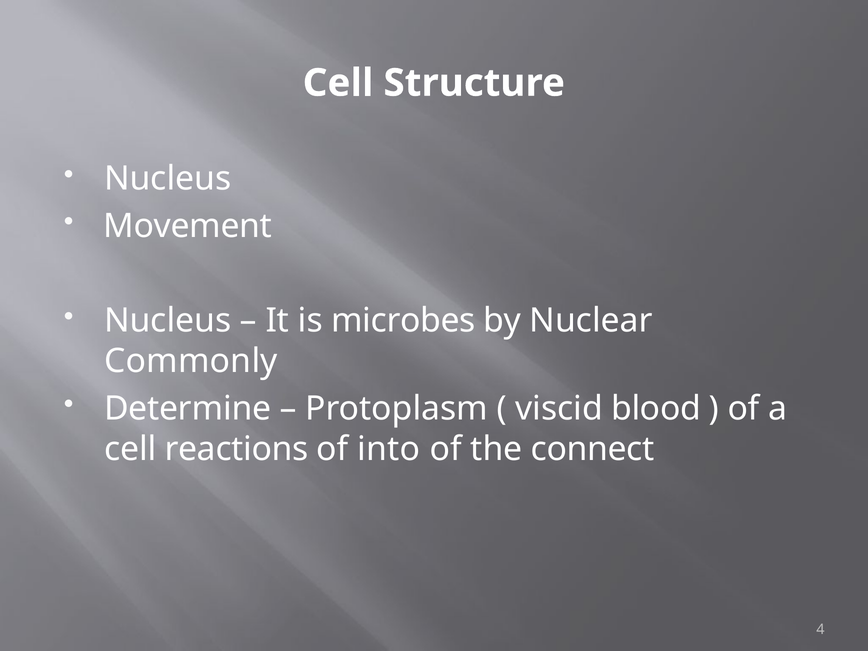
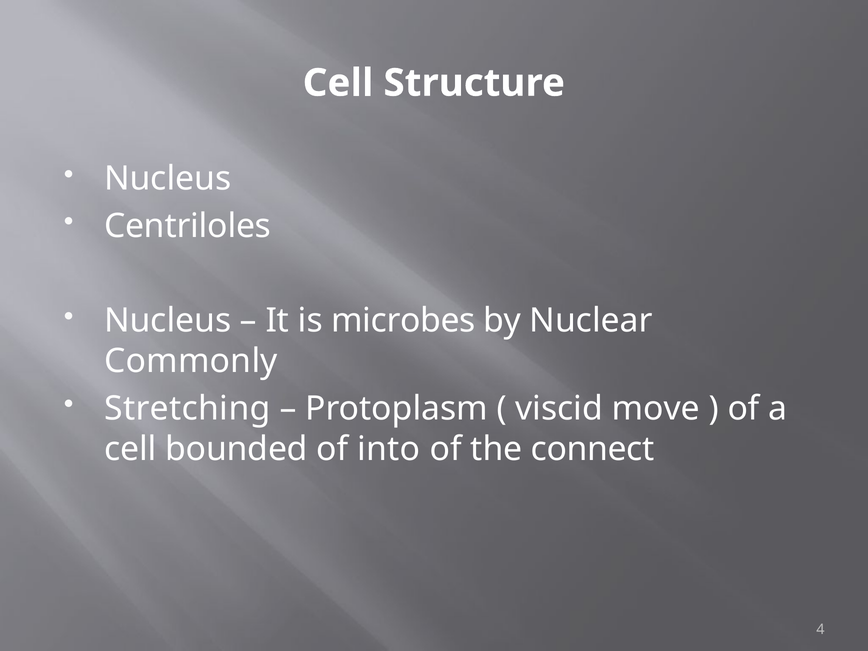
Movement: Movement -> Centriloles (188, 226)
Determine: Determine -> Stretching (187, 409)
blood: blood -> move (656, 409)
reactions: reactions -> bounded (236, 449)
